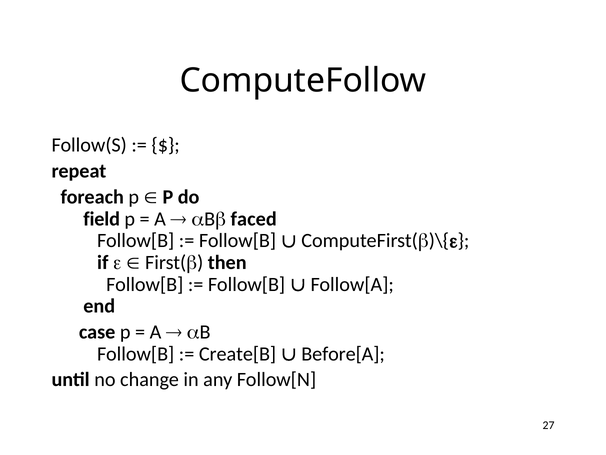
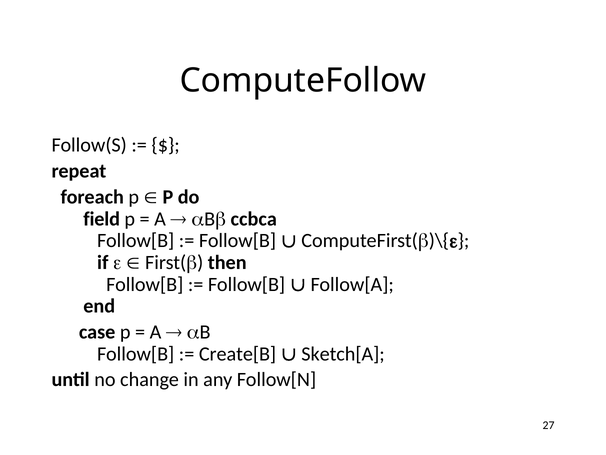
faced: faced -> ccbca (254, 219)
Before[A: Before[A -> Sketch[A (343, 353)
